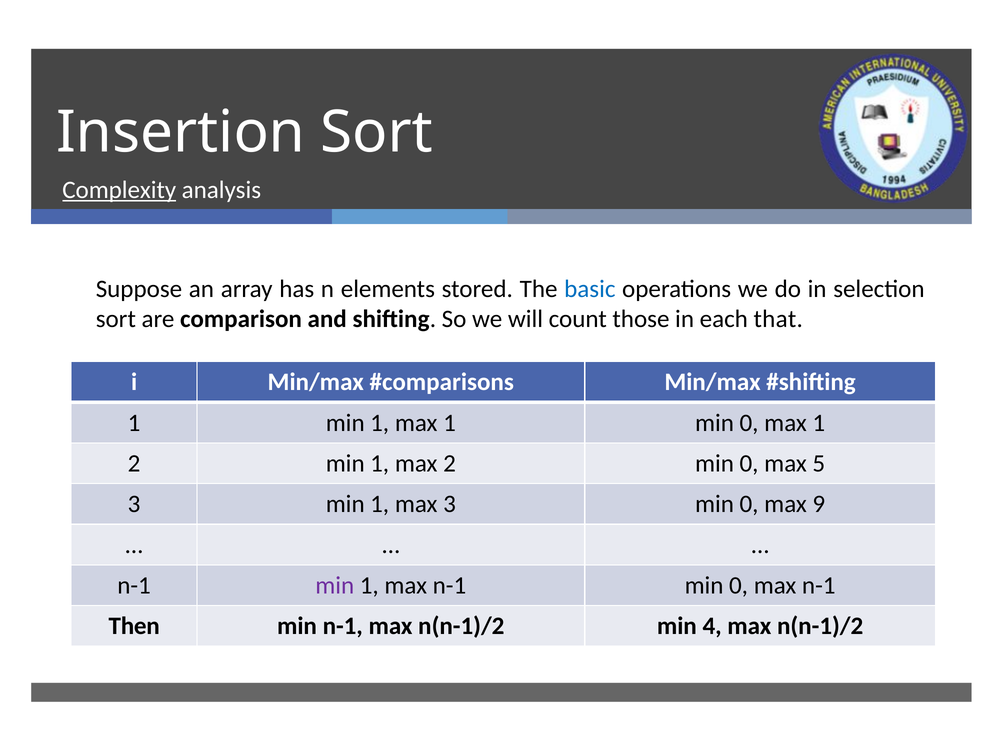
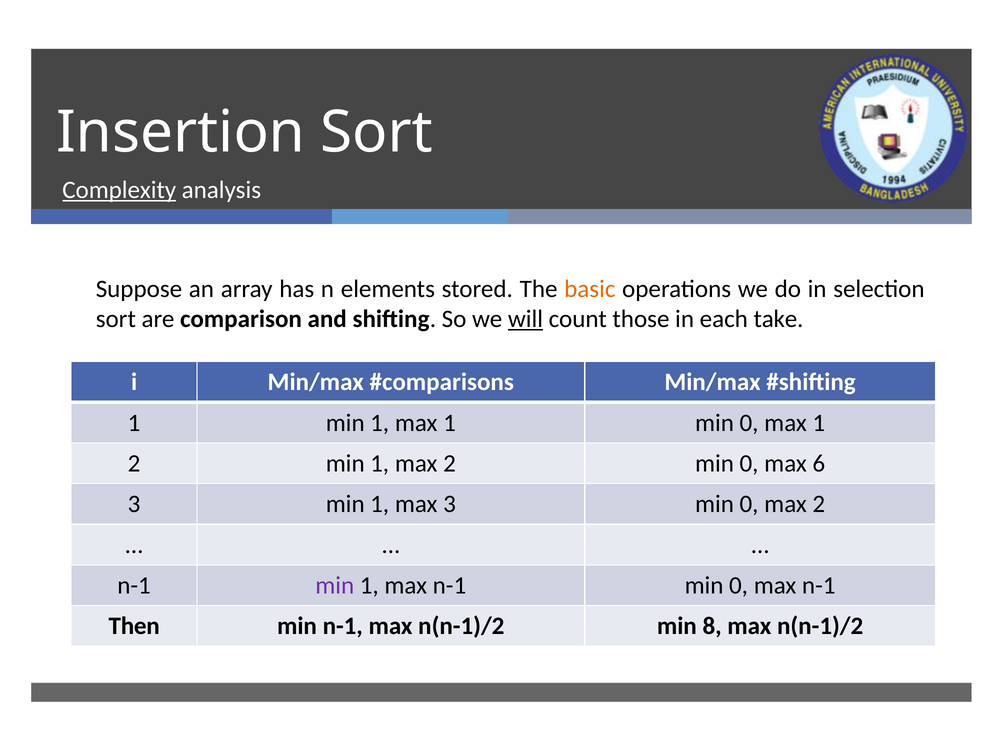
basic colour: blue -> orange (590, 289)
will underline: none -> present (526, 319)
that: that -> take (778, 319)
5: 5 -> 6 (819, 464)
0 max 9: 9 -> 2 (819, 504)
4: 4 -> 8 (712, 626)
